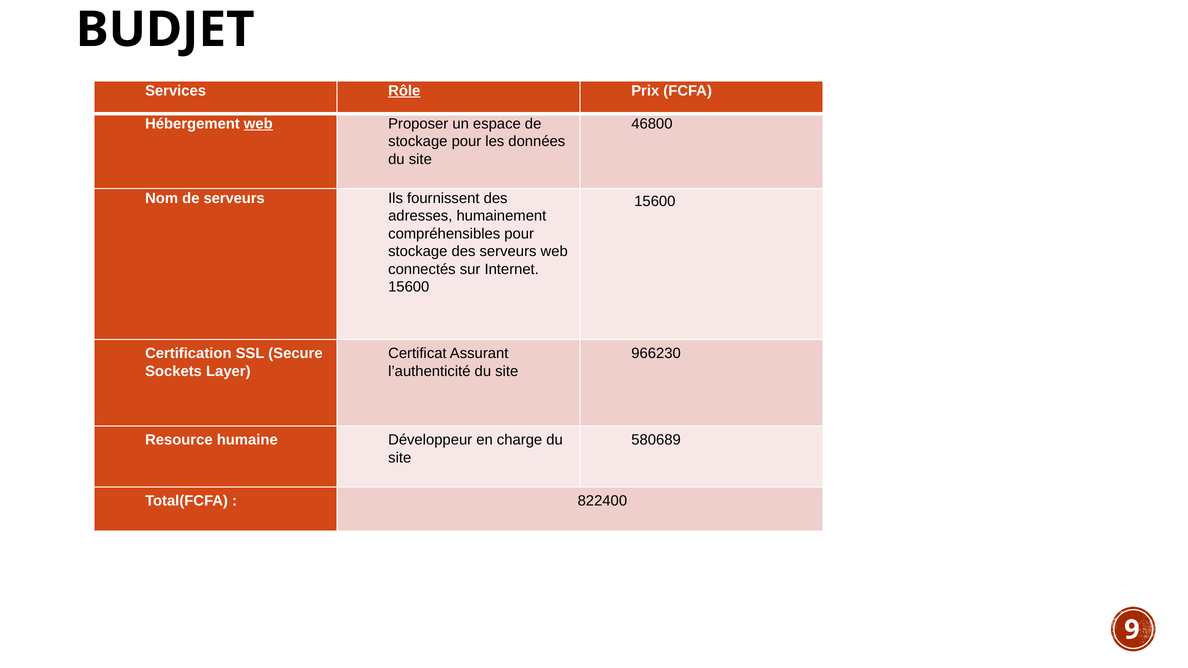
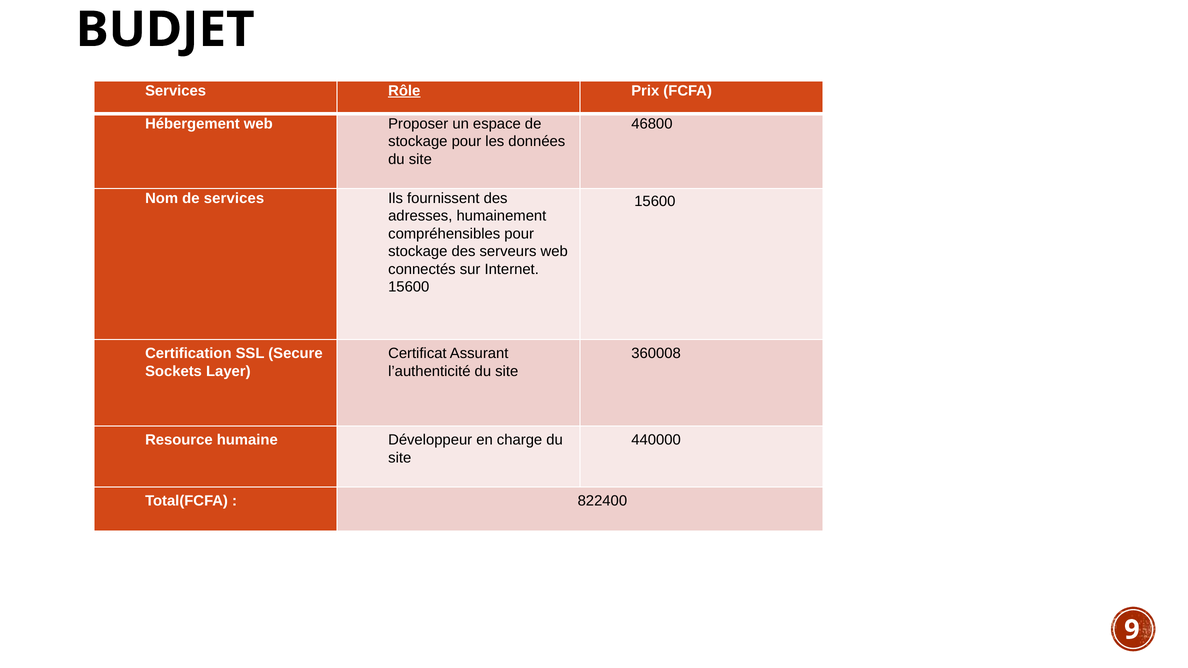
web underline: present -> none (258, 124)
de serveurs: serveurs -> services (234, 198)
966230: 966230 -> 360008 (656, 354)
580689: 580689 -> 440000 (656, 440)
